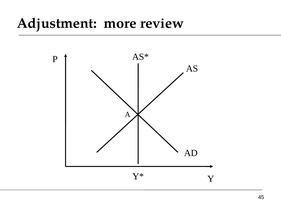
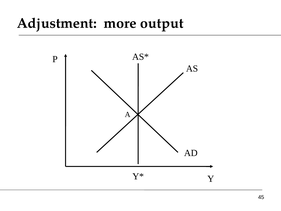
review: review -> output (162, 23)
